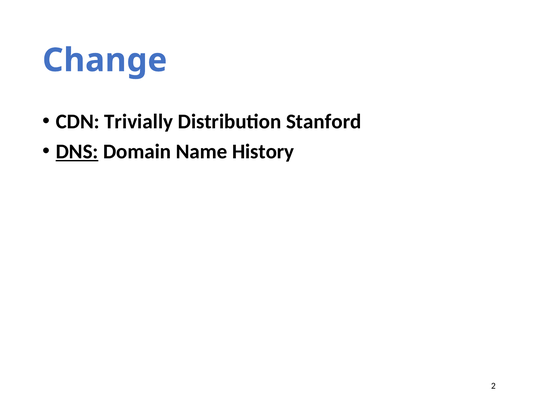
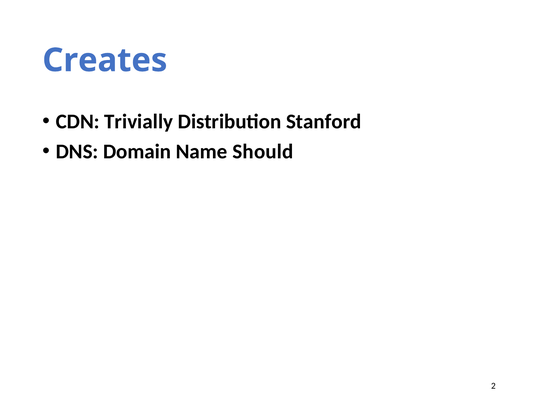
Change: Change -> Creates (105, 60)
DNS underline: present -> none (77, 151)
History: History -> Should (263, 151)
